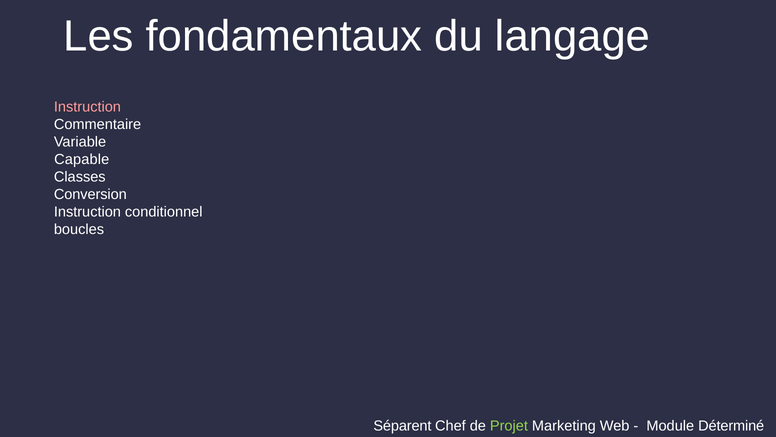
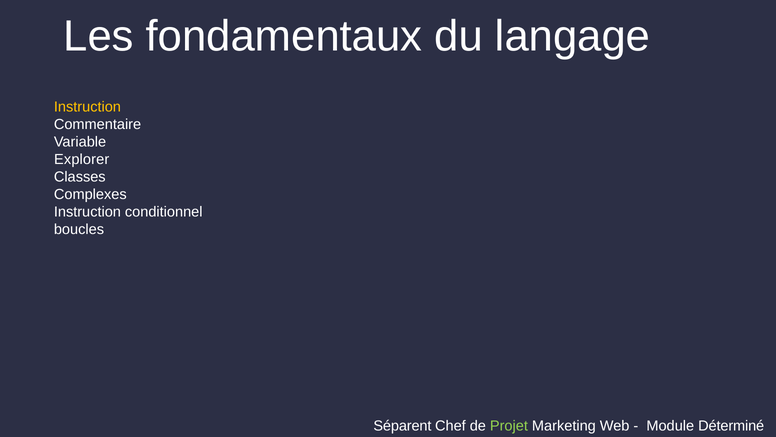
Instruction colour: pink -> yellow (87, 107)
Capable: Capable -> Explorer (82, 159)
Conversion: Conversion -> Complexes (90, 194)
